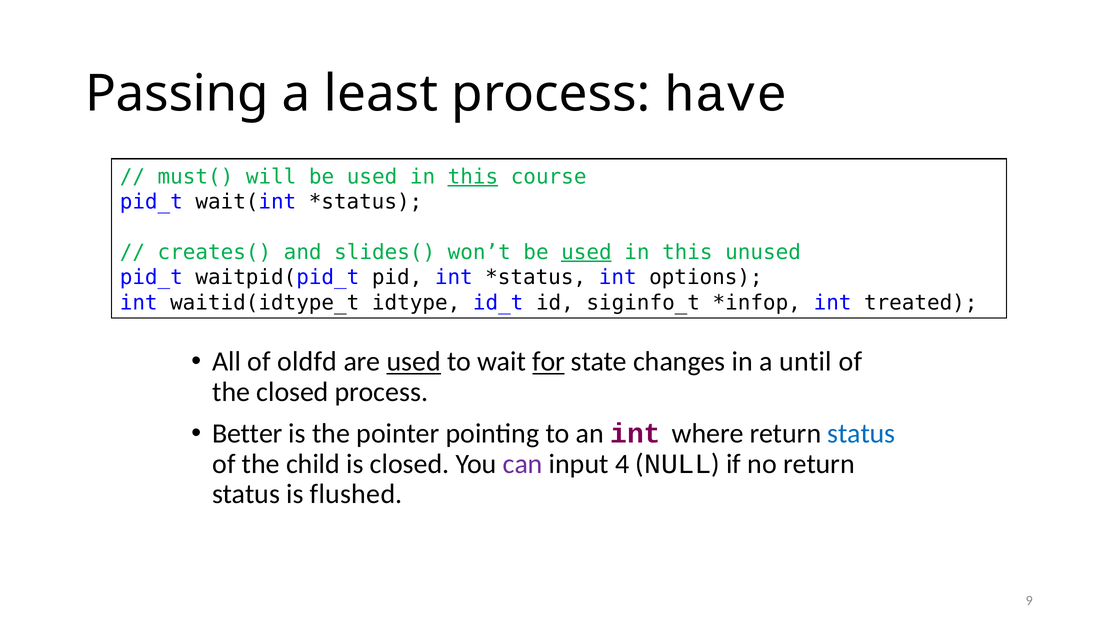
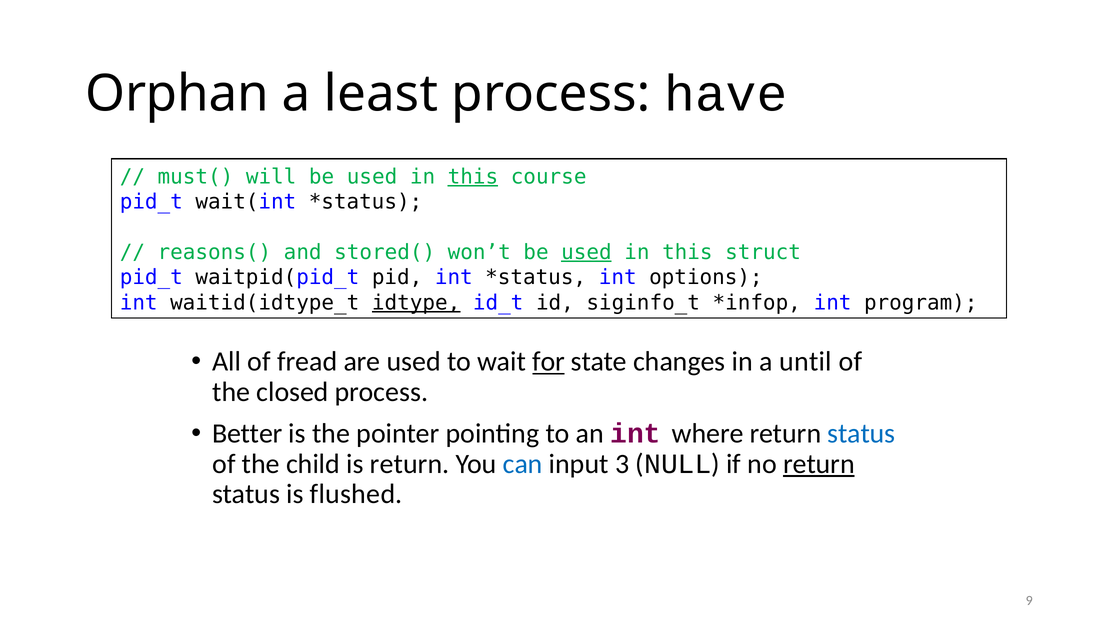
Passing: Passing -> Orphan (177, 94)
creates(: creates( -> reasons( (214, 252)
slides(: slides( -> stored( (385, 252)
unused: unused -> struct (763, 252)
idtype underline: none -> present (416, 303)
treated: treated -> program (921, 303)
oldfd: oldfd -> fread (307, 362)
used underline: present -> none (414, 362)
is closed: closed -> return (410, 464)
can colour: purple -> blue (523, 464)
4: 4 -> 3 (622, 464)
return underline: none -> present (819, 464)
